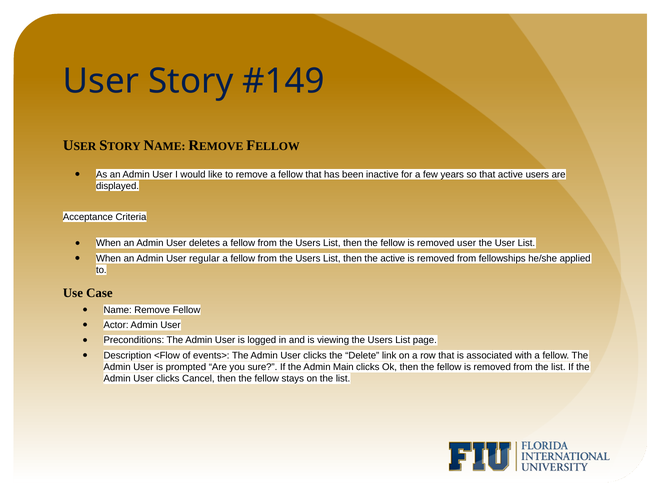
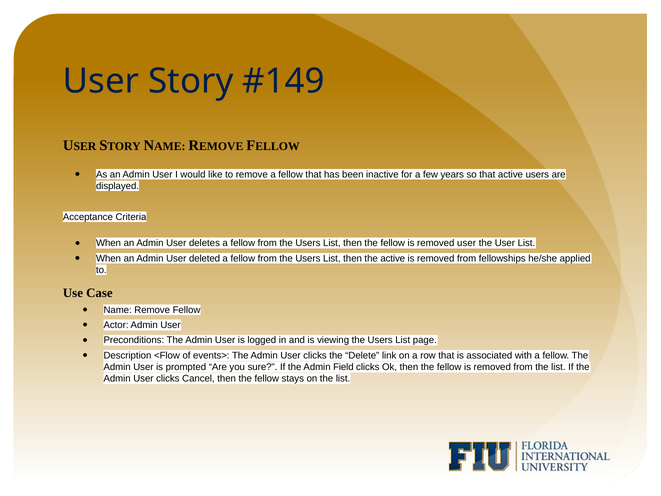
regular: regular -> deleted (205, 258)
Main: Main -> Field (343, 367)
